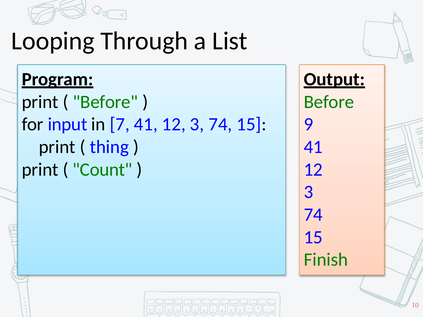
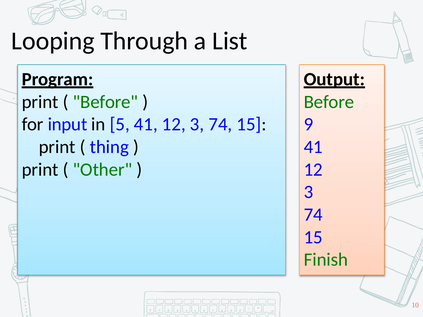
7: 7 -> 5 (120, 125)
Count: Count -> Other (102, 170)
